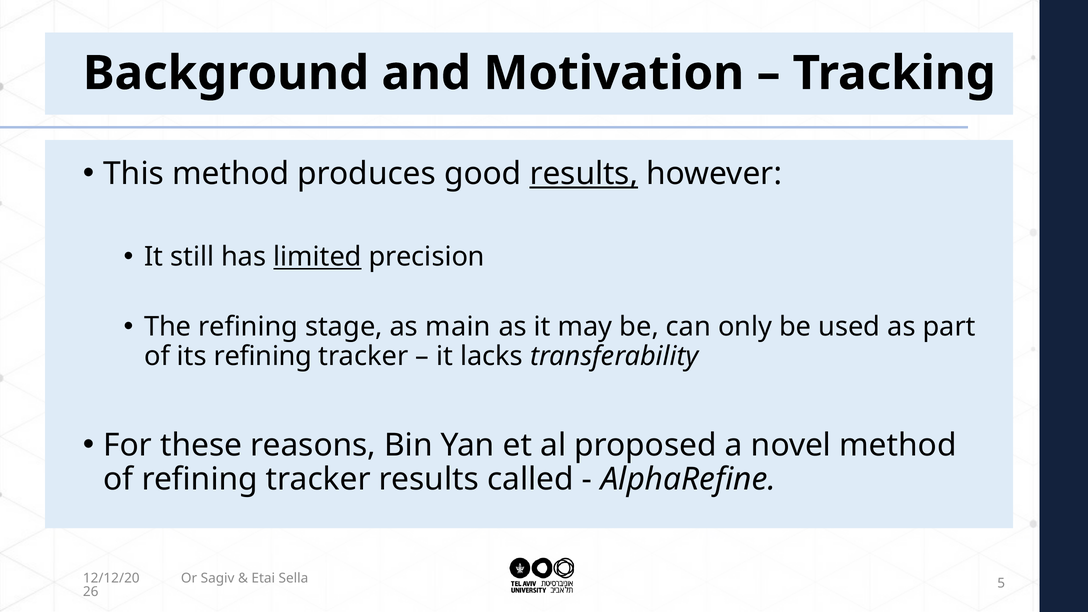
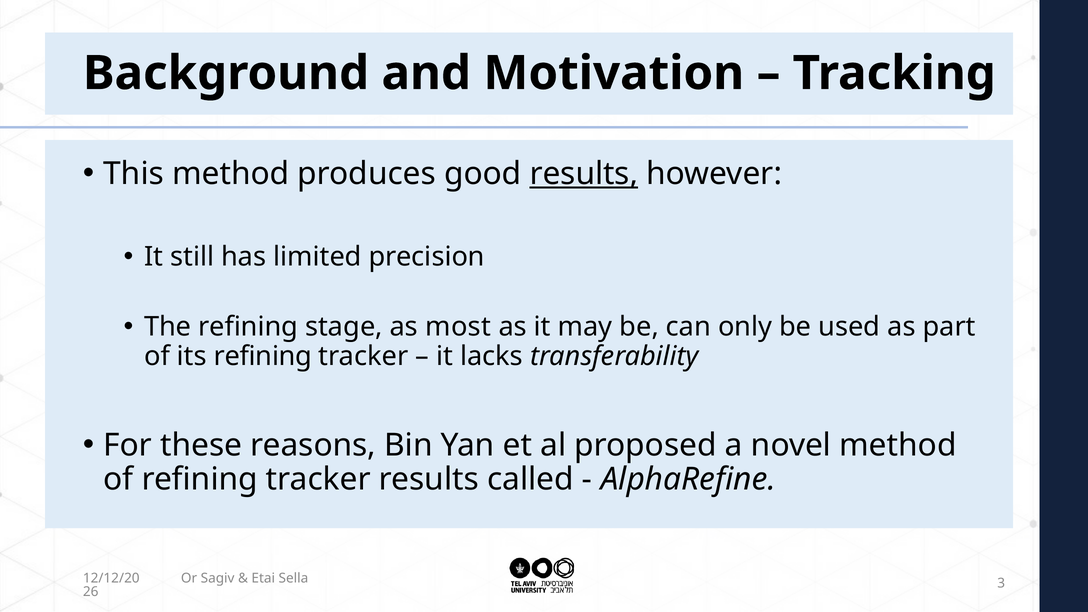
limited underline: present -> none (317, 257)
main: main -> most (458, 327)
5: 5 -> 3 (1001, 583)
